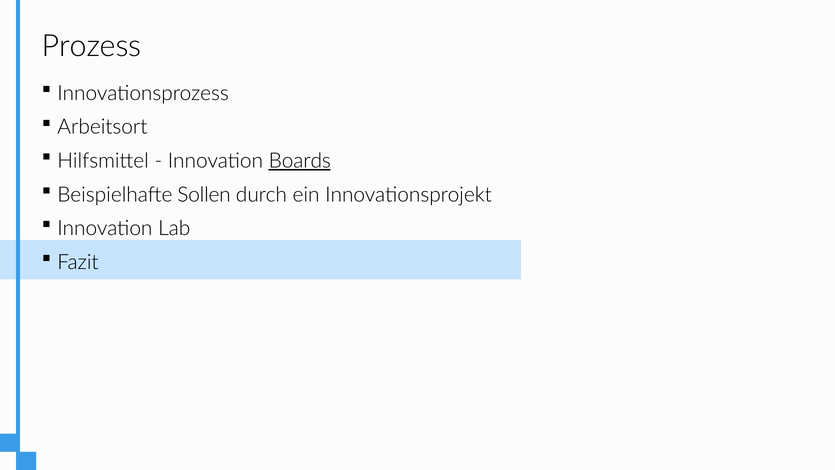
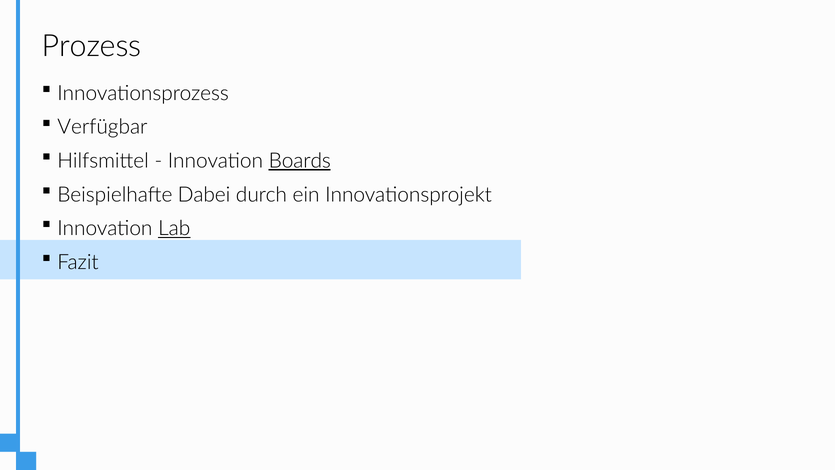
Arbeitsort: Arbeitsort -> Verfügbar (102, 127)
Sollen: Sollen -> Dabei (204, 194)
Lab underline: none -> present (174, 228)
